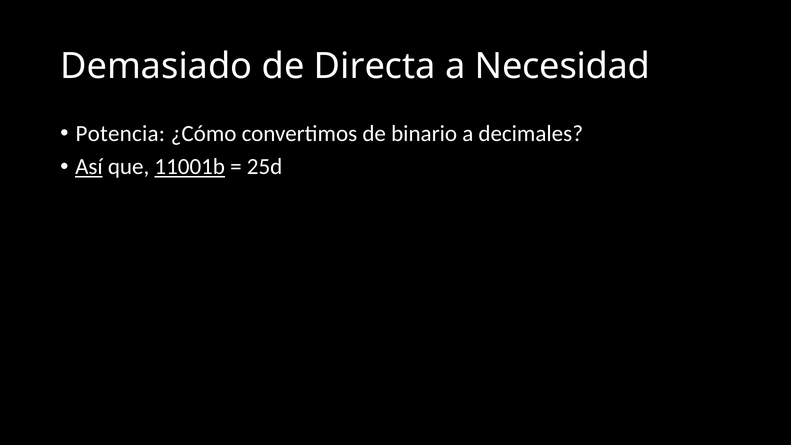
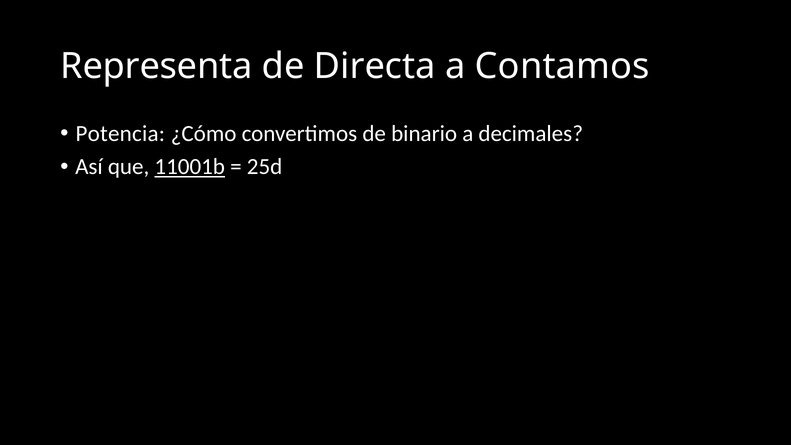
Demasiado: Demasiado -> Representa (156, 66)
Necesidad: Necesidad -> Contamos (562, 66)
Así underline: present -> none (89, 167)
